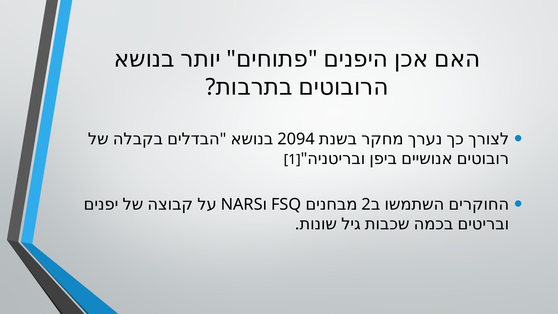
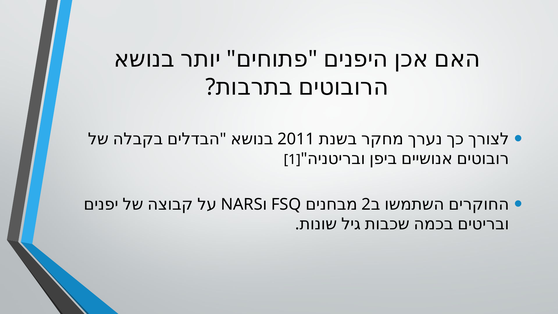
2094: 2094 -> 2011 (296, 139)
